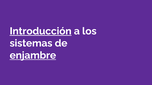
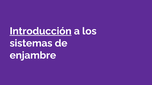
enjambre underline: present -> none (33, 56)
